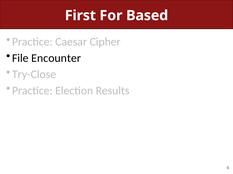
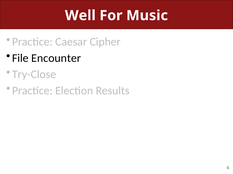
First: First -> Well (80, 16)
Based: Based -> Music (147, 16)
